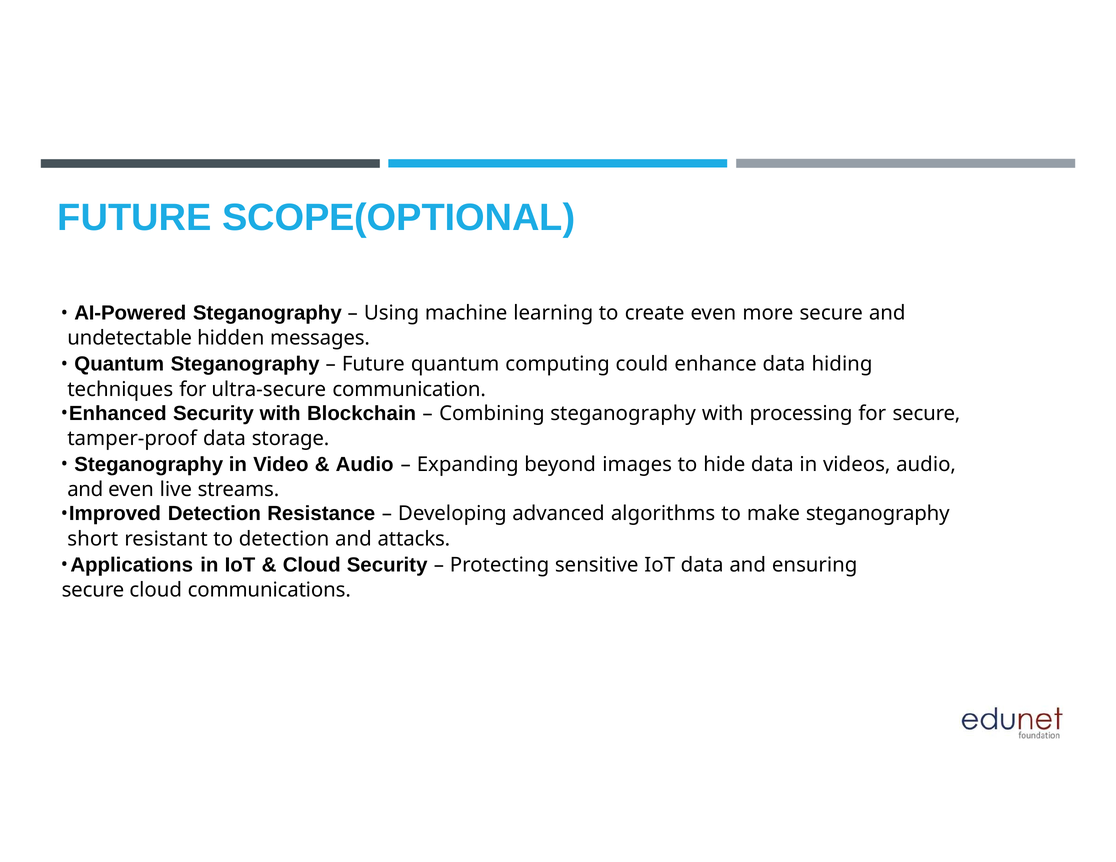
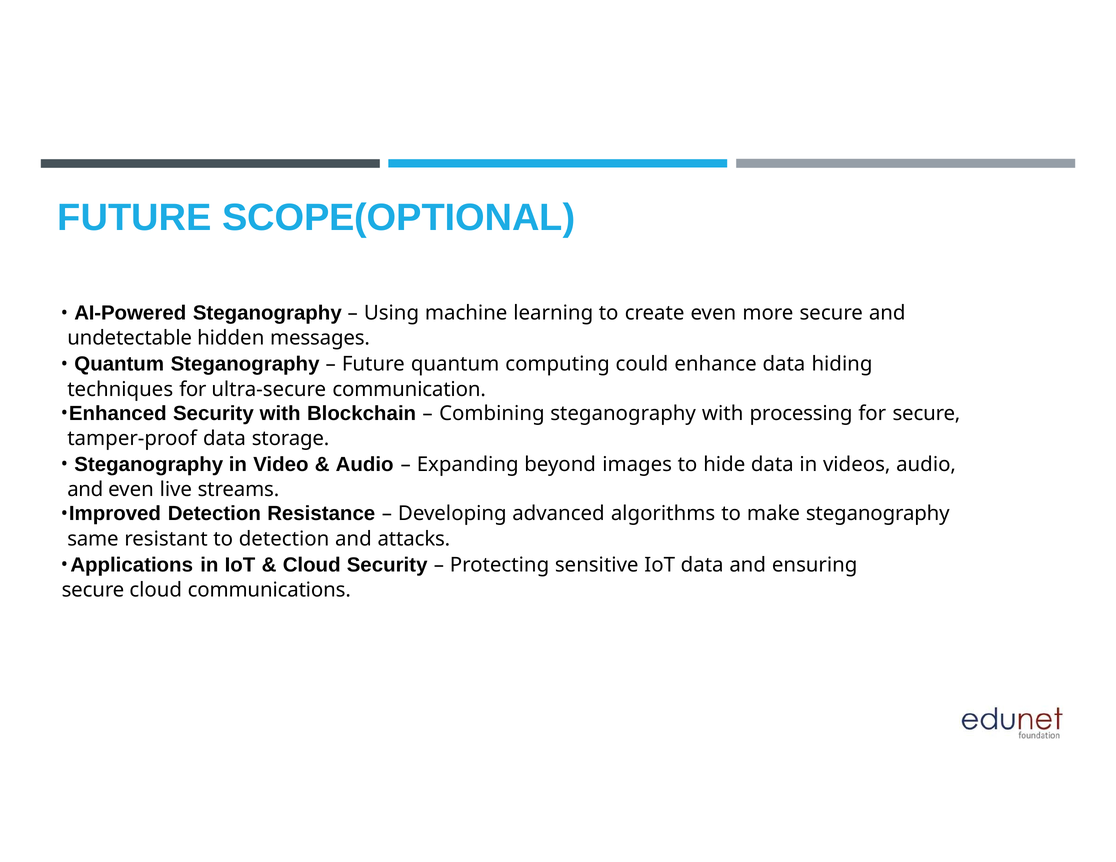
short: short -> same (93, 539)
